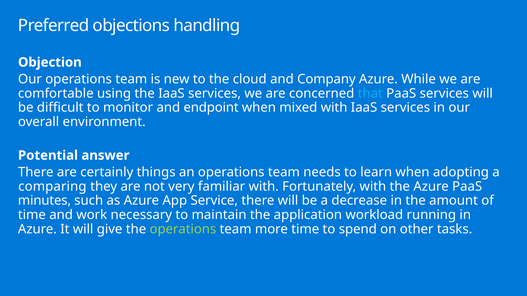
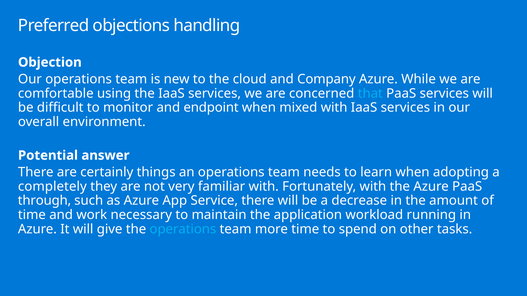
comparing: comparing -> completely (52, 187)
minutes: minutes -> through (44, 201)
operations colour: light green -> light blue (183, 229)
